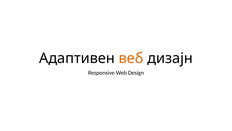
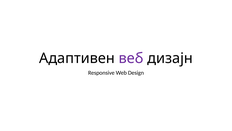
веб colour: orange -> purple (131, 58)
